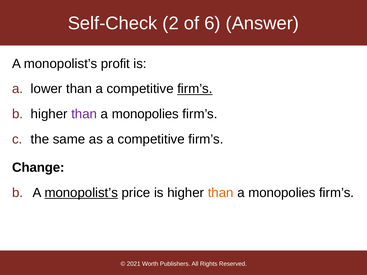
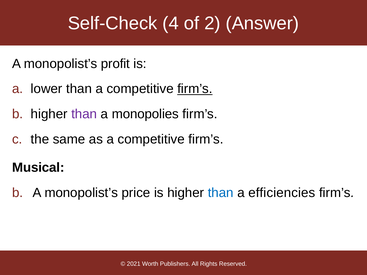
2: 2 -> 4 (171, 23)
6: 6 -> 2 (212, 23)
Change: Change -> Musical (38, 168)
monopolist’s underline: present -> none (81, 193)
than colour: orange -> blue (221, 193)
monopolies: monopolies -> efficiencies (282, 193)
